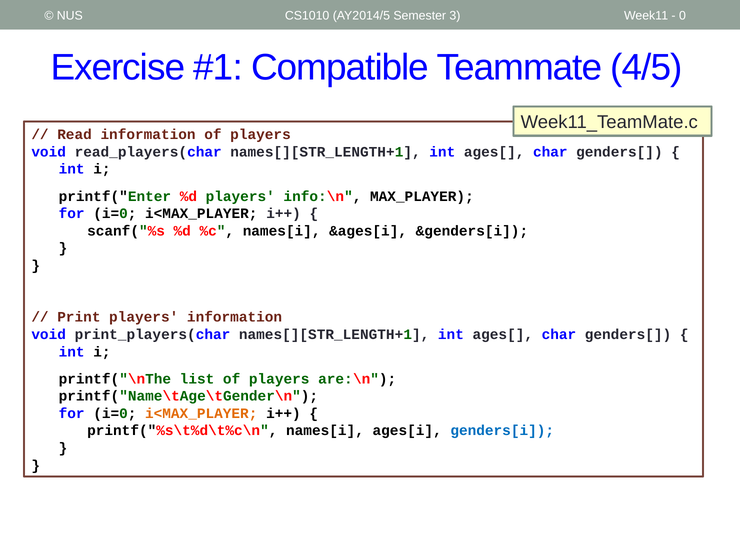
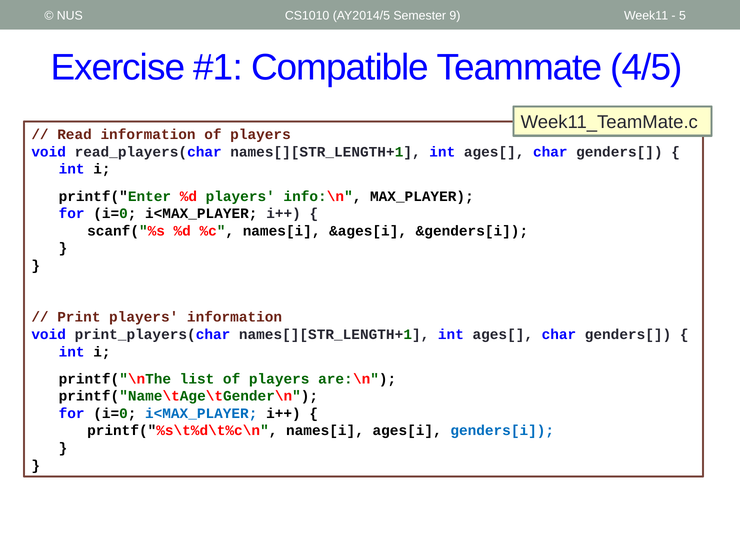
3: 3 -> 9 (455, 16)
0: 0 -> 5 (683, 16)
i<MAX_PLAYER colour: orange -> blue (201, 413)
